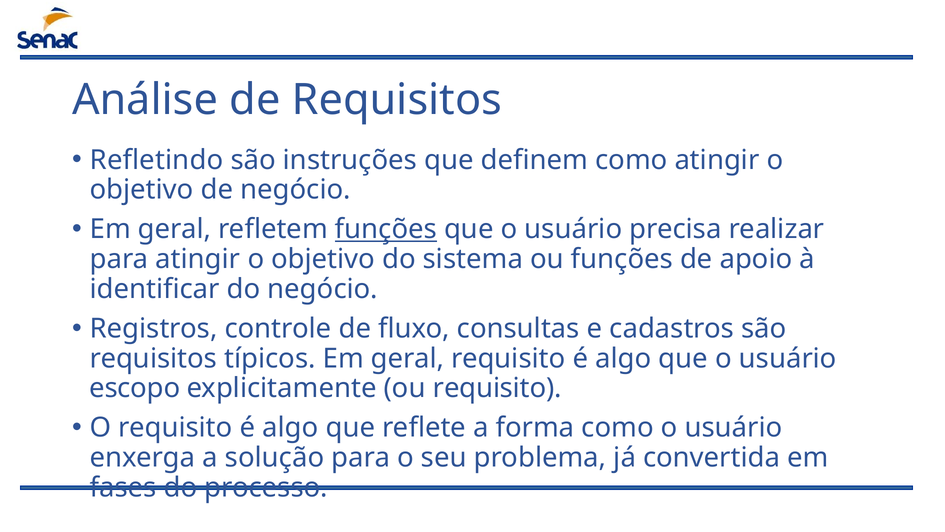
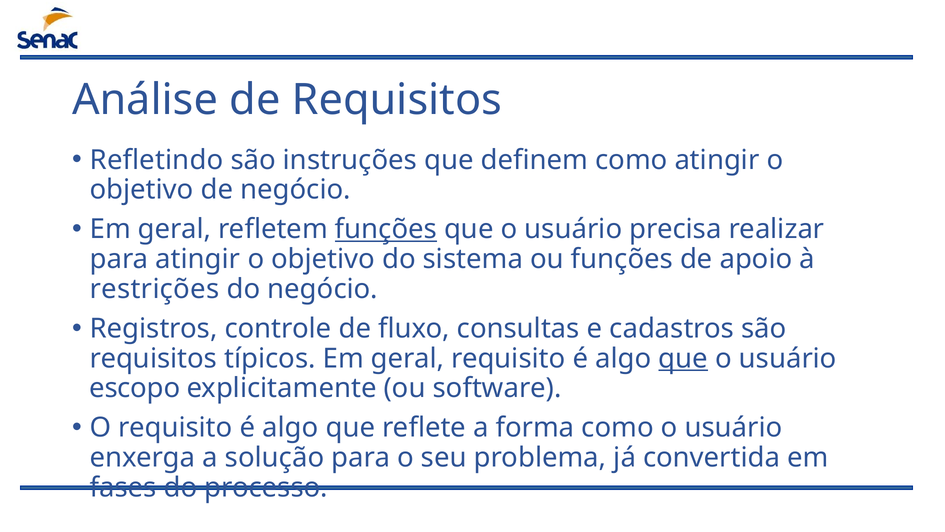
identificar: identificar -> restrições (155, 289)
que underline: none -> present (683, 358)
ou requisito: requisito -> software (497, 388)
